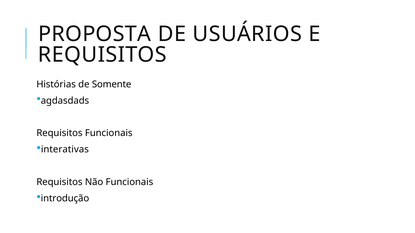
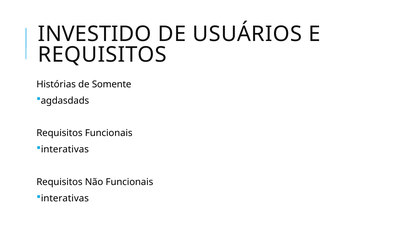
PROPOSTA: PROPOSTA -> INVESTIDO (95, 34)
introdução: introdução -> interativas (65, 199)
